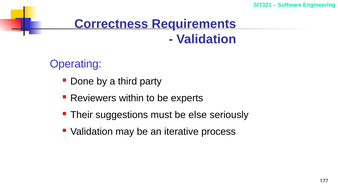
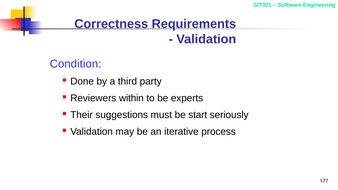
Operating: Operating -> Condition (76, 64)
else: else -> start (198, 115)
